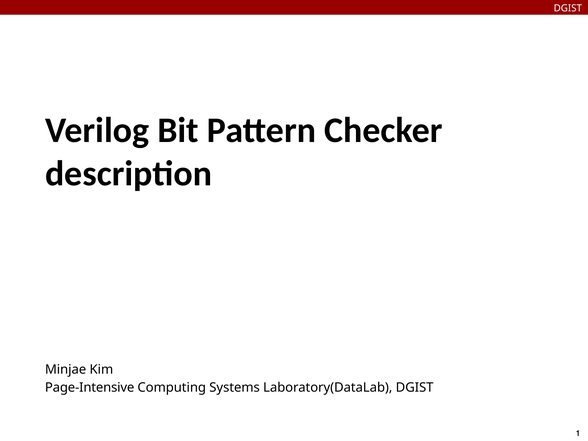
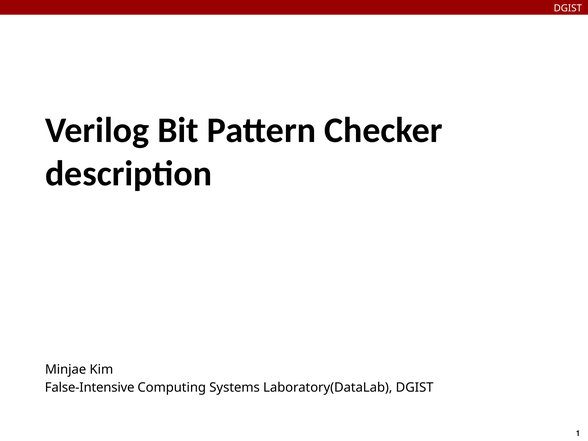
Page-Intensive: Page-Intensive -> False-Intensive (90, 388)
